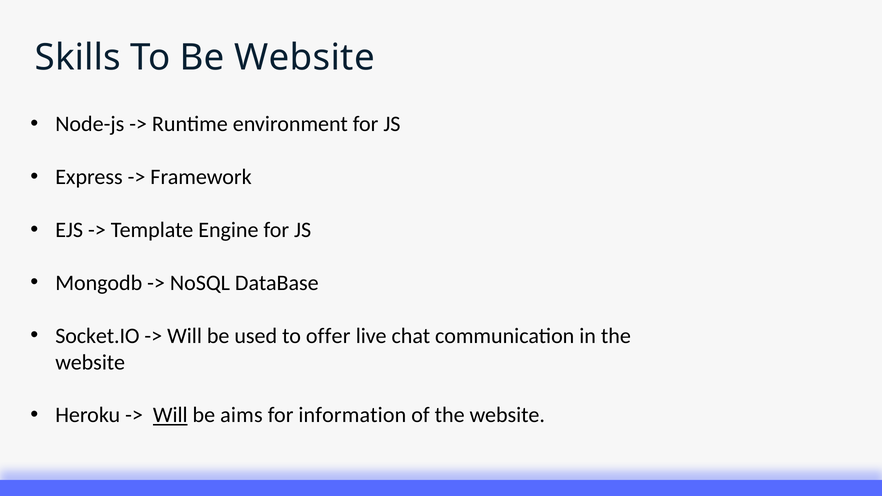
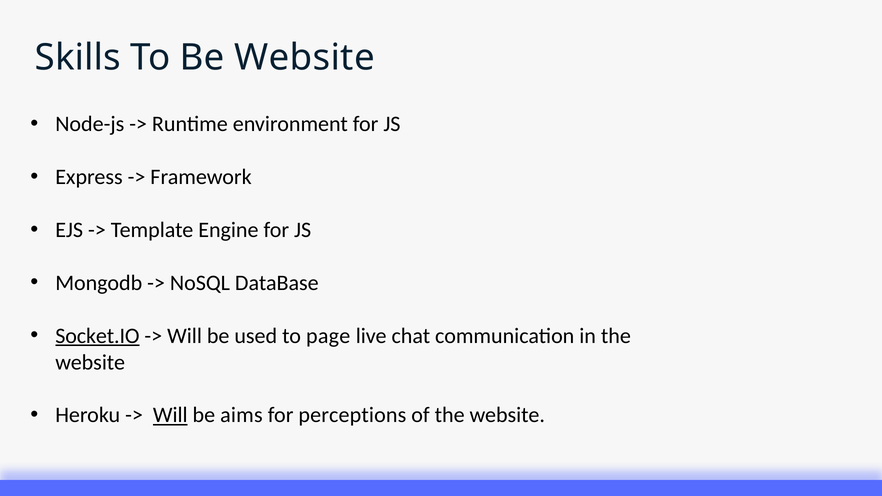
Socket.IO underline: none -> present (97, 336)
offer: offer -> page (328, 336)
information: information -> perceptions (352, 415)
